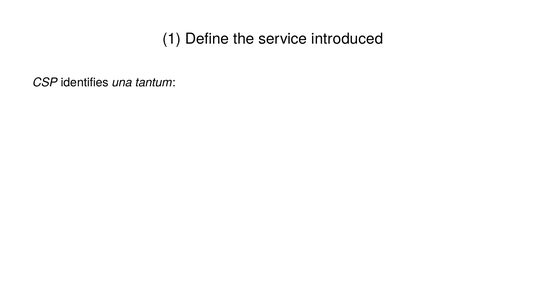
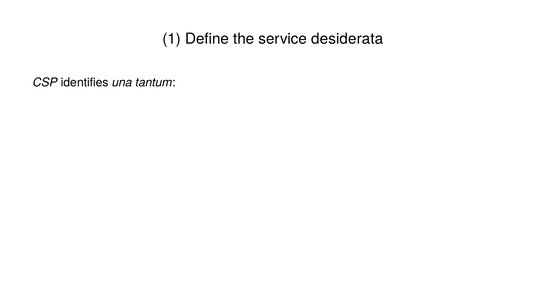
introduced: introduced -> desiderata (347, 39)
